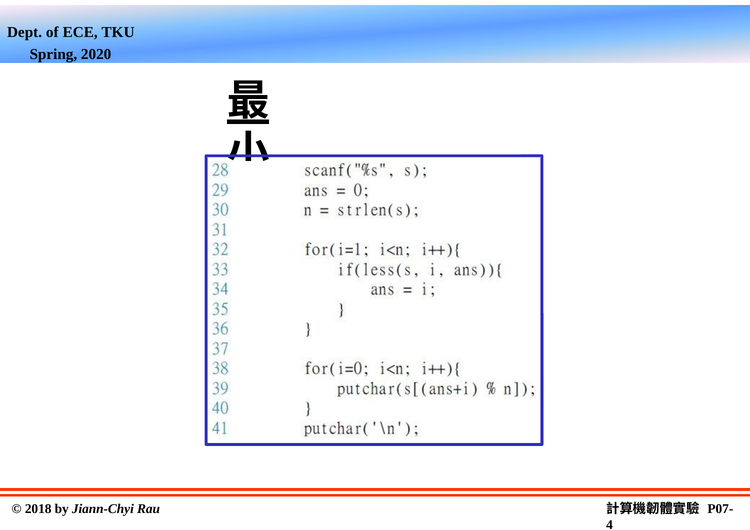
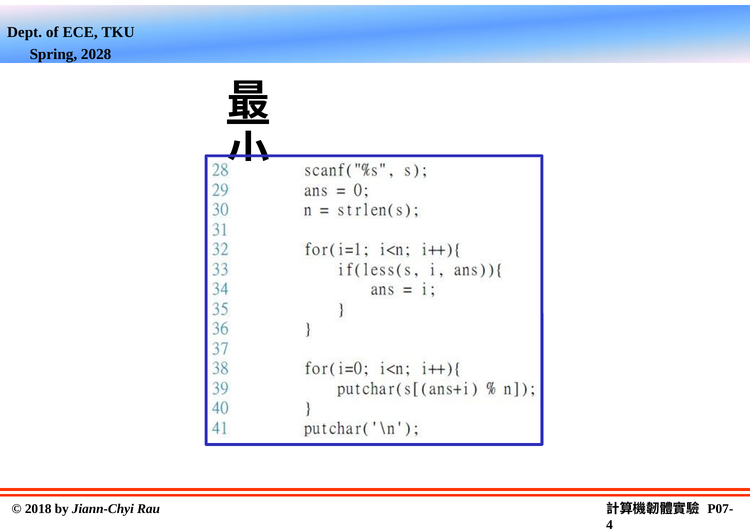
2020: 2020 -> 2028 (96, 54)
